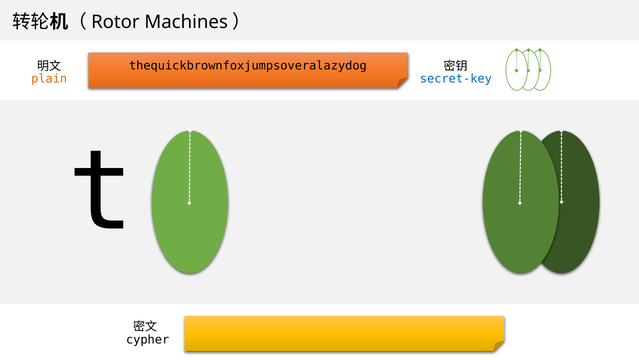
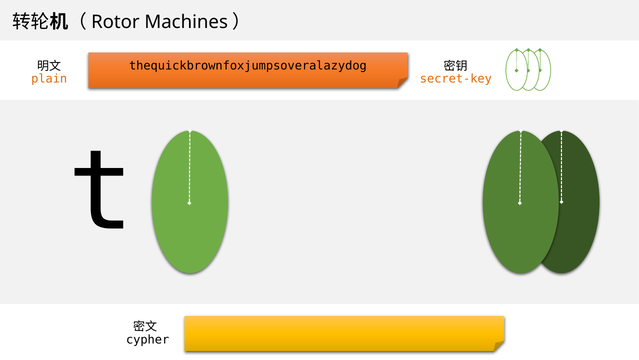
secret-key colour: blue -> orange (456, 79)
